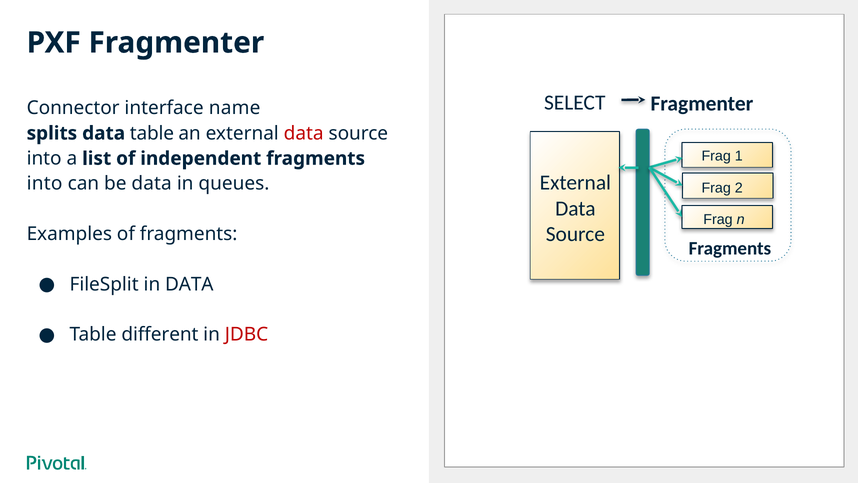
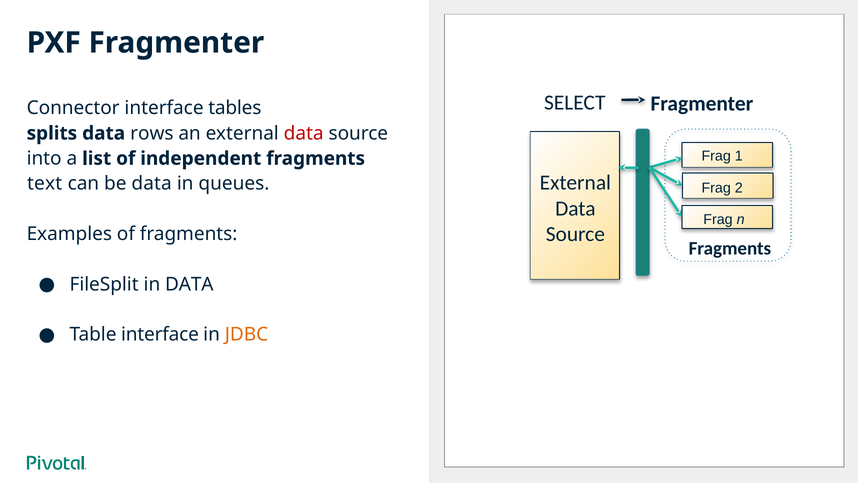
name: name -> tables (235, 108)
data table: table -> rows (152, 133)
into: into -> text (45, 183)
Table different: different -> interface (160, 334)
JDBC colour: red -> orange (247, 334)
